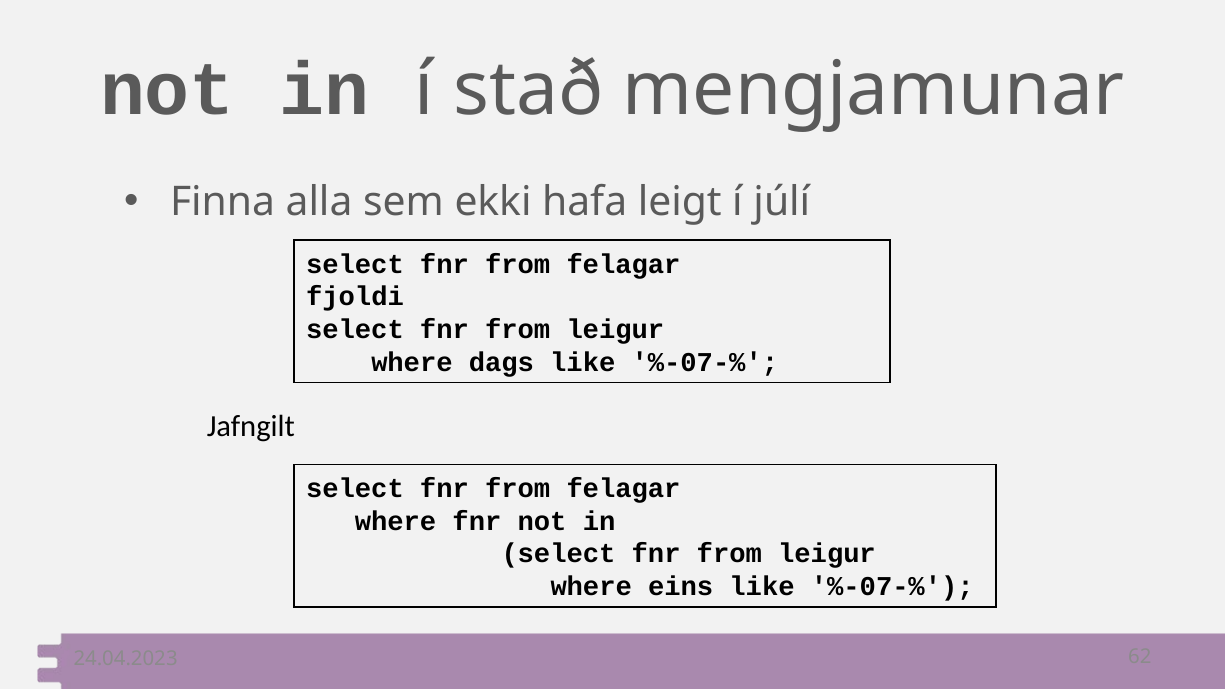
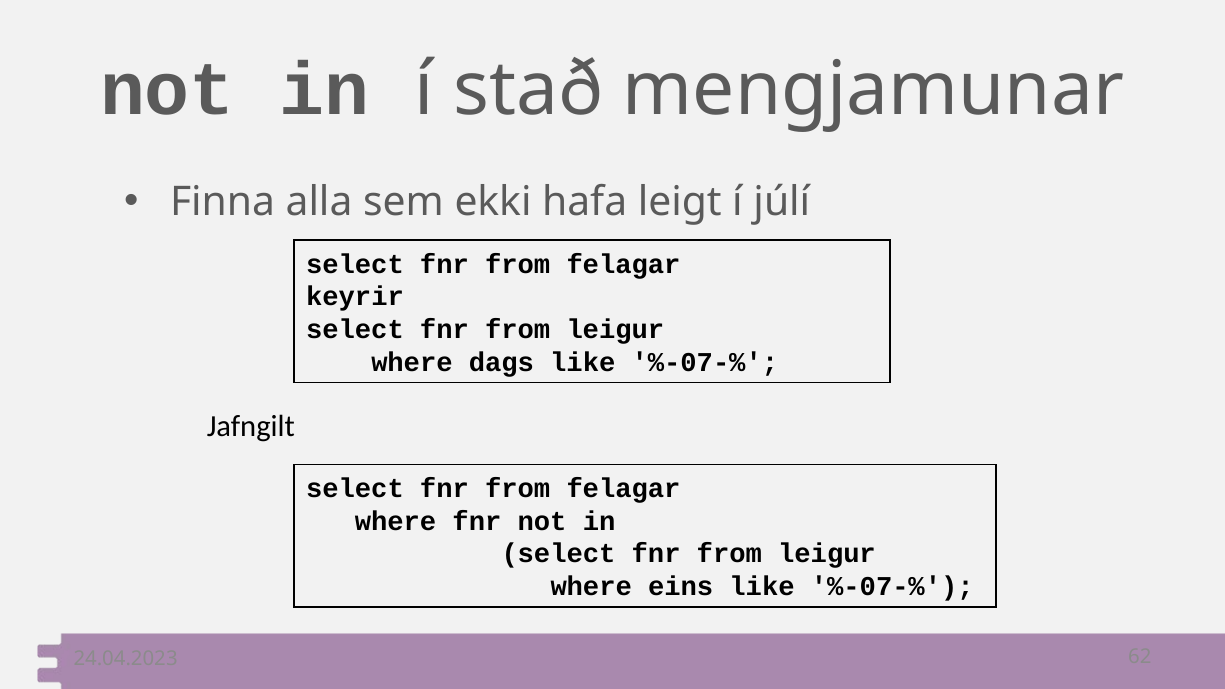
fjoldi: fjoldi -> keyrir (355, 297)
